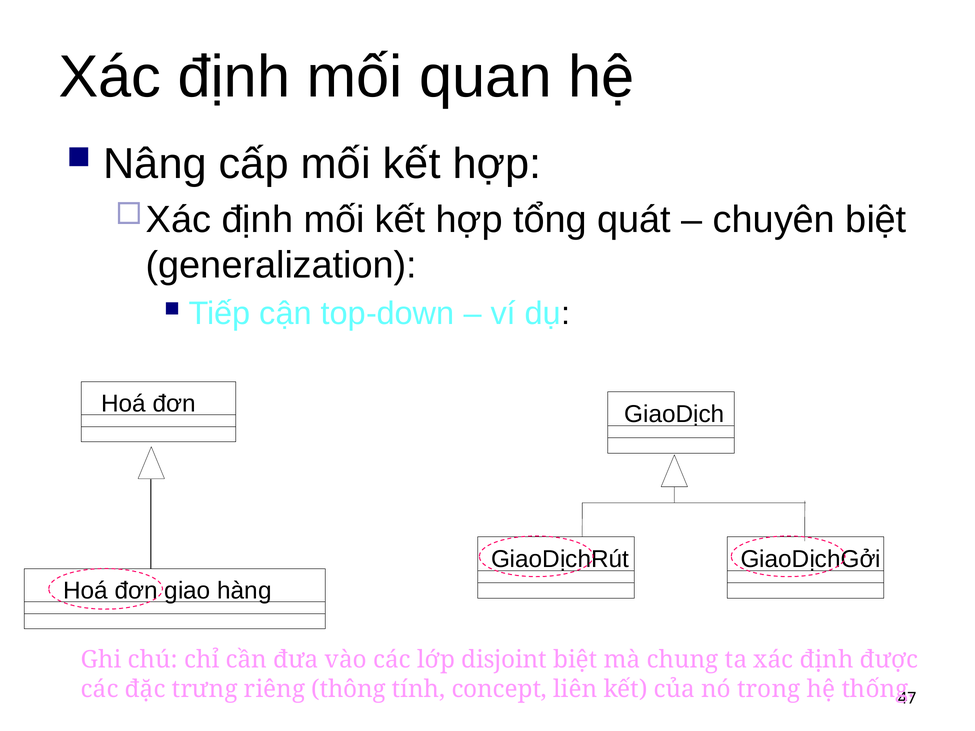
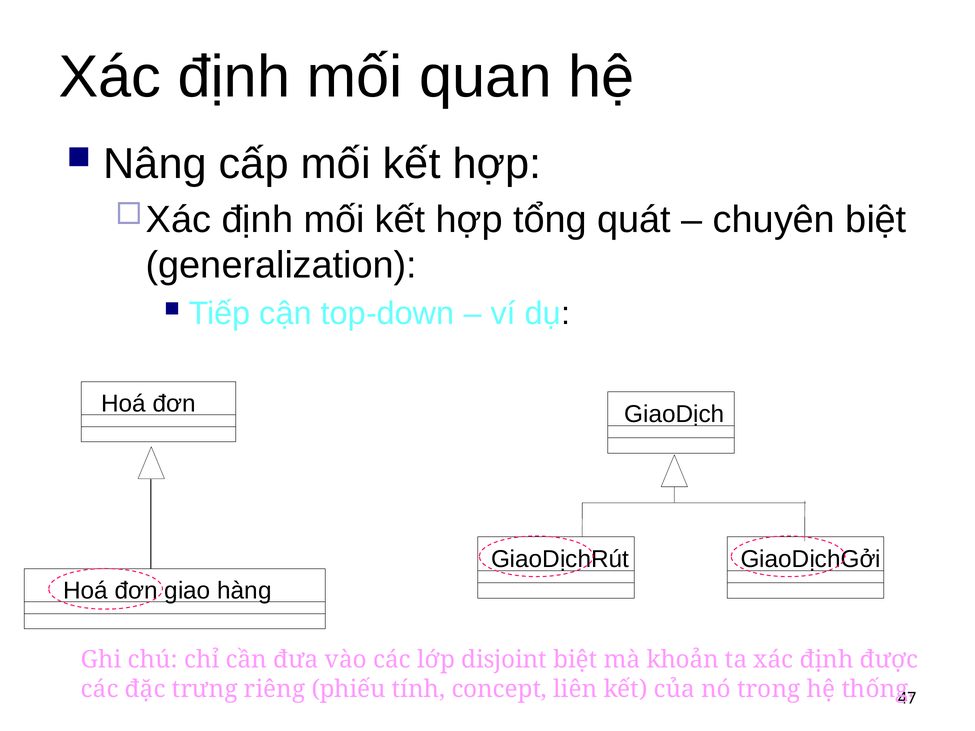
chung: chung -> khoản (683, 660)
thông: thông -> phiếu (349, 689)
